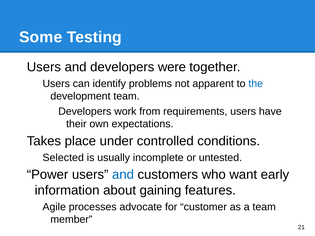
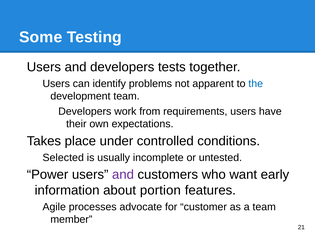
were: were -> tests (172, 67)
and colour: blue -> purple (123, 175)
gaining: gaining -> portion (160, 190)
